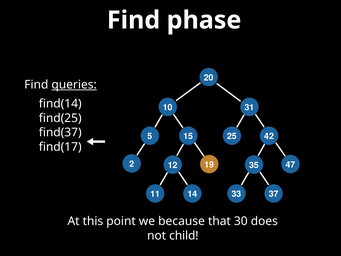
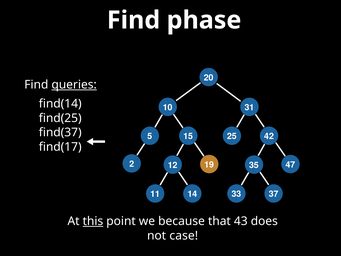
this underline: none -> present (93, 221)
30: 30 -> 43 (241, 221)
child: child -> case (184, 235)
